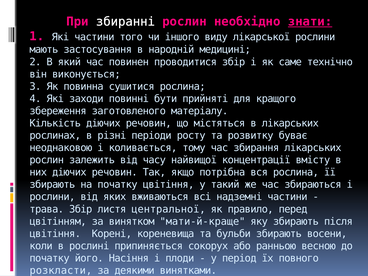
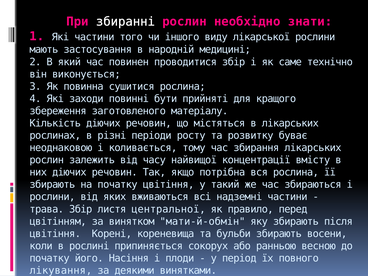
знати underline: present -> none (310, 22)
мати-й-краще: мати-й-краще -> мати-й-обмін (202, 221)
розкласти: розкласти -> лікування (61, 270)
